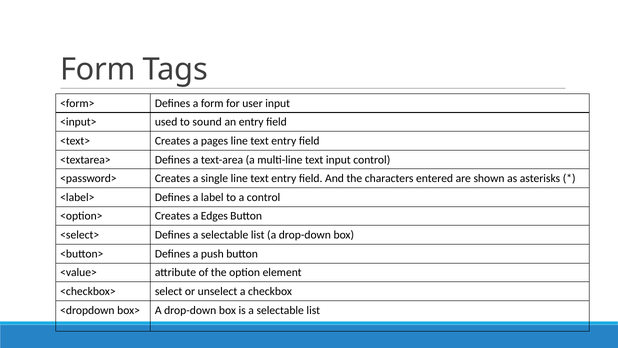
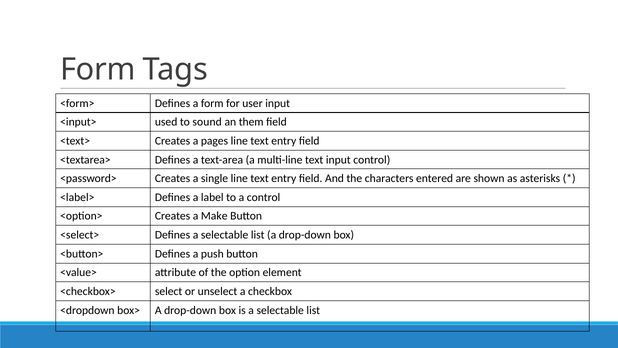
an entry: entry -> them (251, 122)
Edges: Edges -> Make (214, 216)
